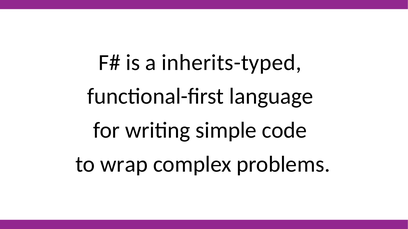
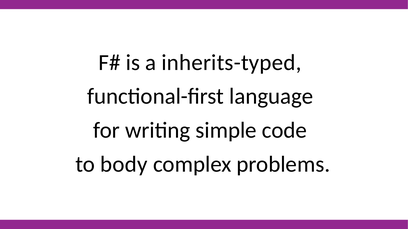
wrap: wrap -> body (124, 165)
